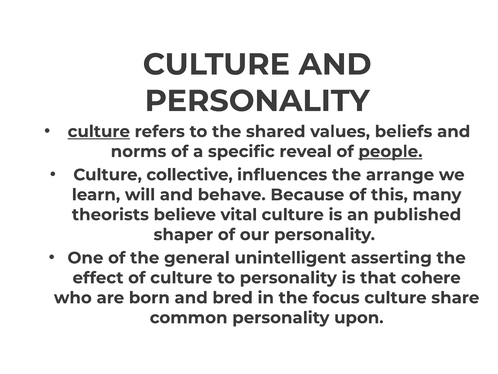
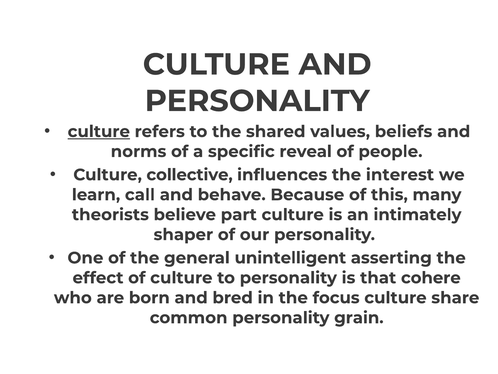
people underline: present -> none (390, 151)
arrange: arrange -> interest (400, 175)
will: will -> call (140, 195)
vital: vital -> part (239, 214)
published: published -> intimately (417, 214)
upon: upon -> grain (359, 317)
